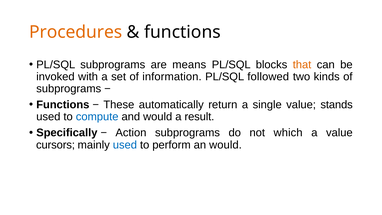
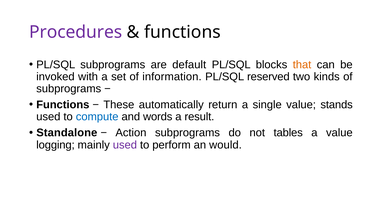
Procedures colour: orange -> purple (76, 32)
means: means -> default (189, 65)
followed: followed -> reserved (268, 77)
and would: would -> words (158, 117)
Specifically: Specifically -> Standalone (67, 133)
which: which -> tables (288, 133)
cursors: cursors -> logging (55, 145)
used colour: blue -> purple (125, 145)
